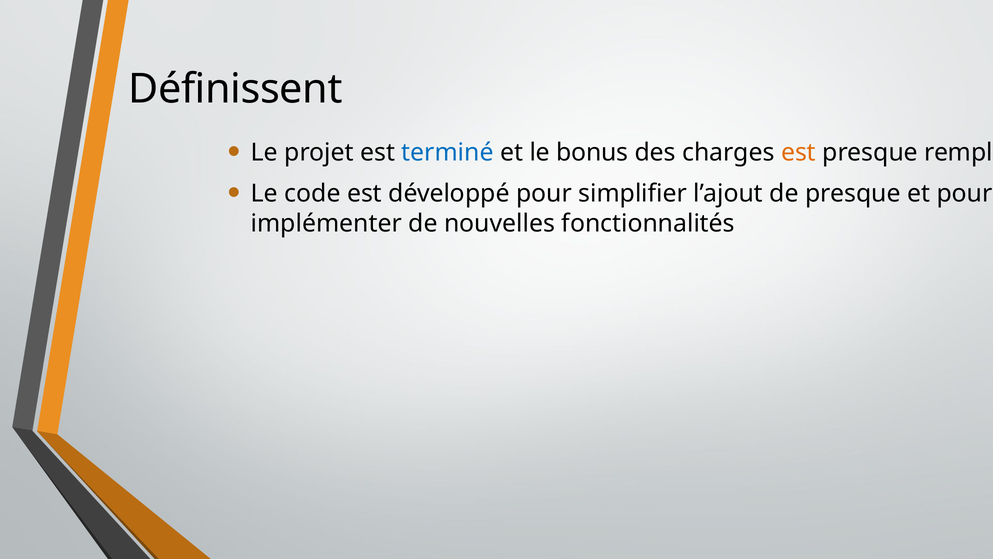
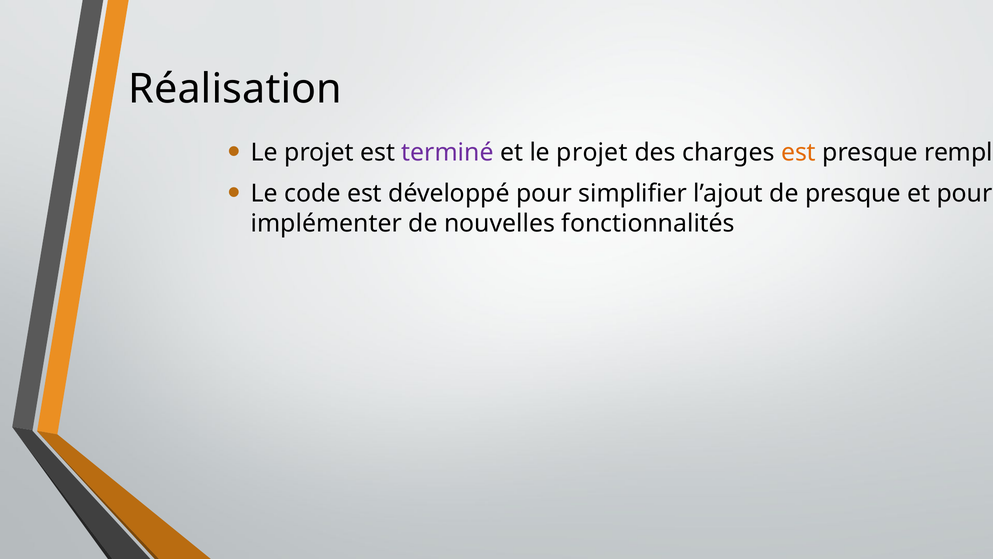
Définissent: Définissent -> Réalisation (235, 89)
terminé colour: blue -> purple (448, 153)
et le bonus: bonus -> projet (592, 153)
